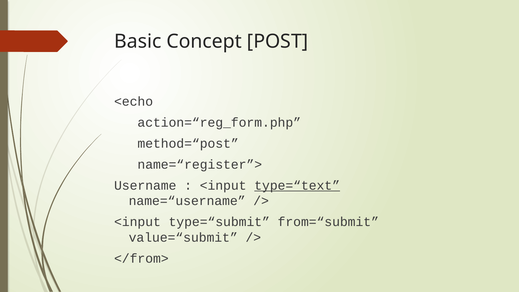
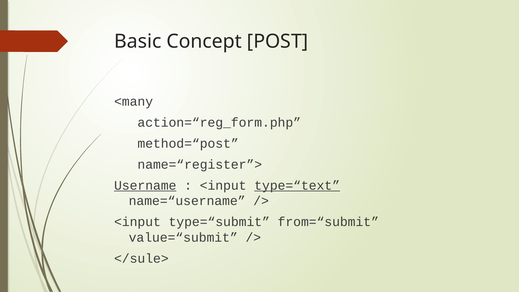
<echo: <echo -> <many (134, 101)
Username underline: none -> present (145, 185)
</from>: </from> -> </sule> (141, 258)
